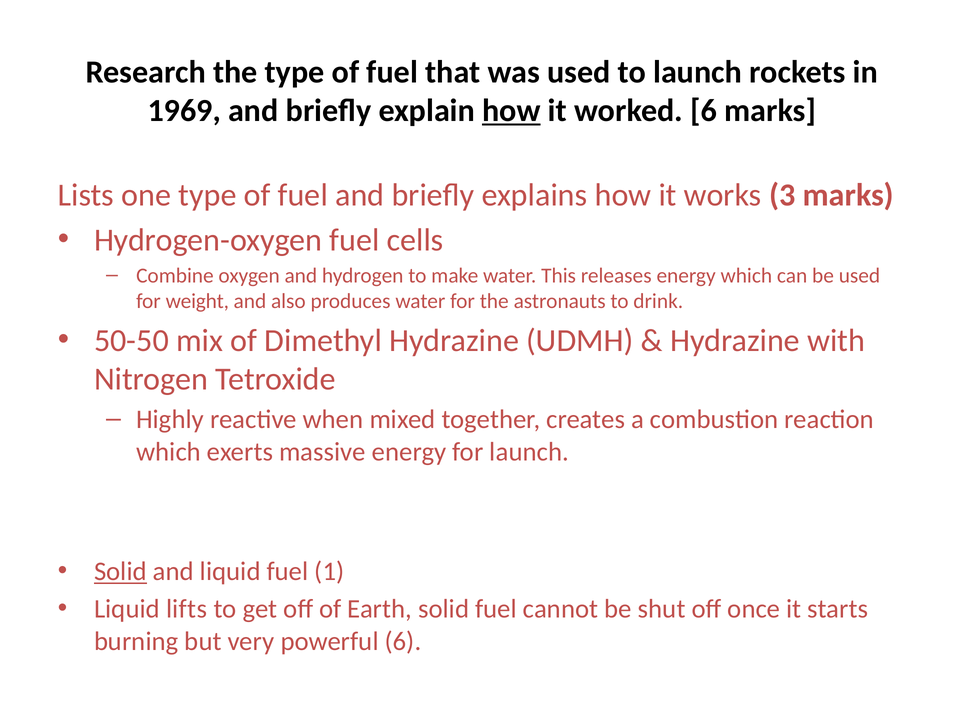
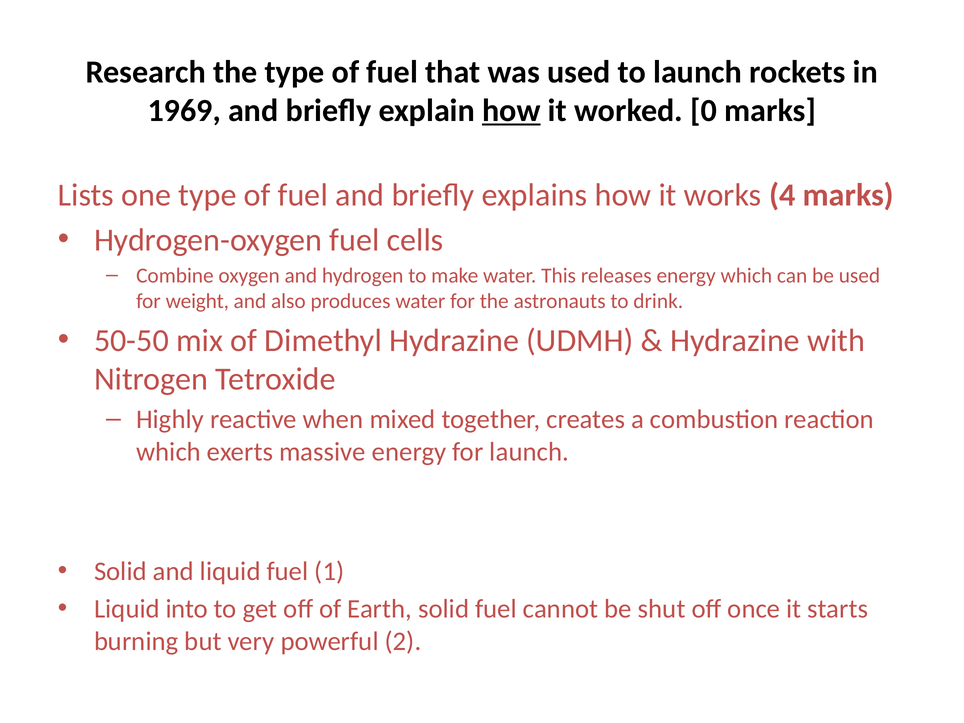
worked 6: 6 -> 0 (704, 111)
3: 3 -> 4 (782, 195)
Solid underline: present -> none (120, 572)
lifts: lifts -> into (187, 609)
powerful 6: 6 -> 2 (403, 641)
